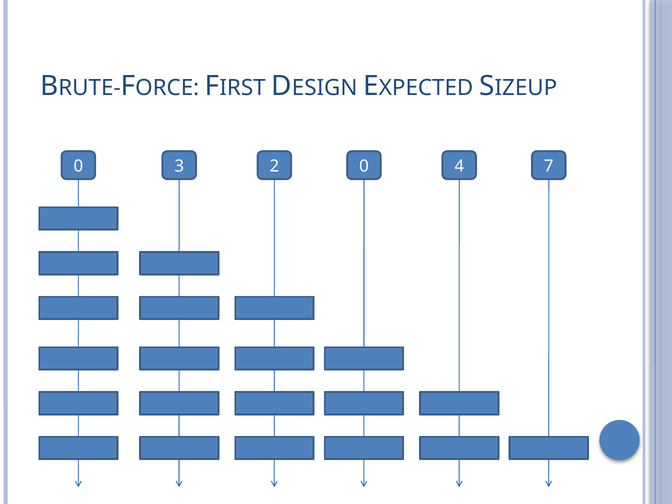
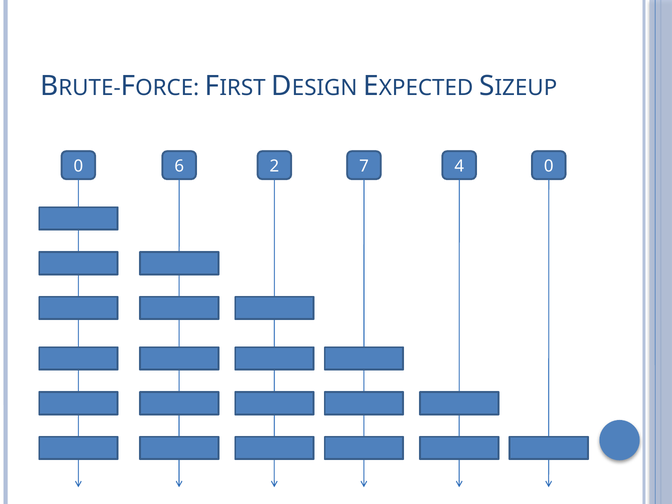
3: 3 -> 6 (179, 166)
2 0: 0 -> 7 (364, 166)
4 7: 7 -> 0 (549, 166)
